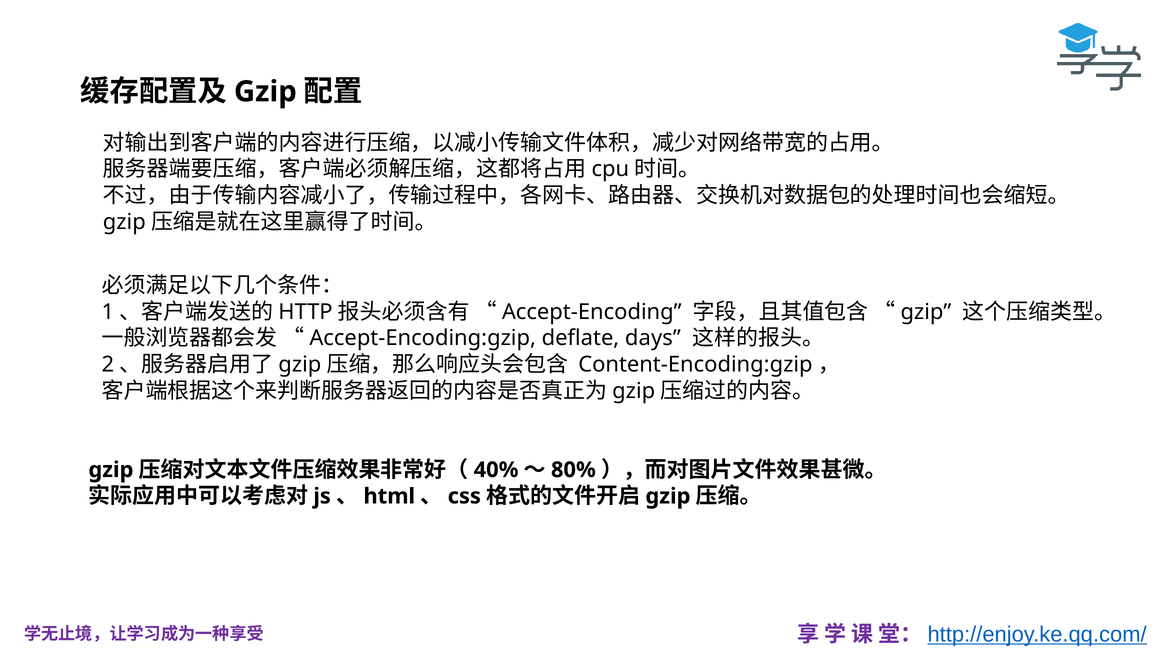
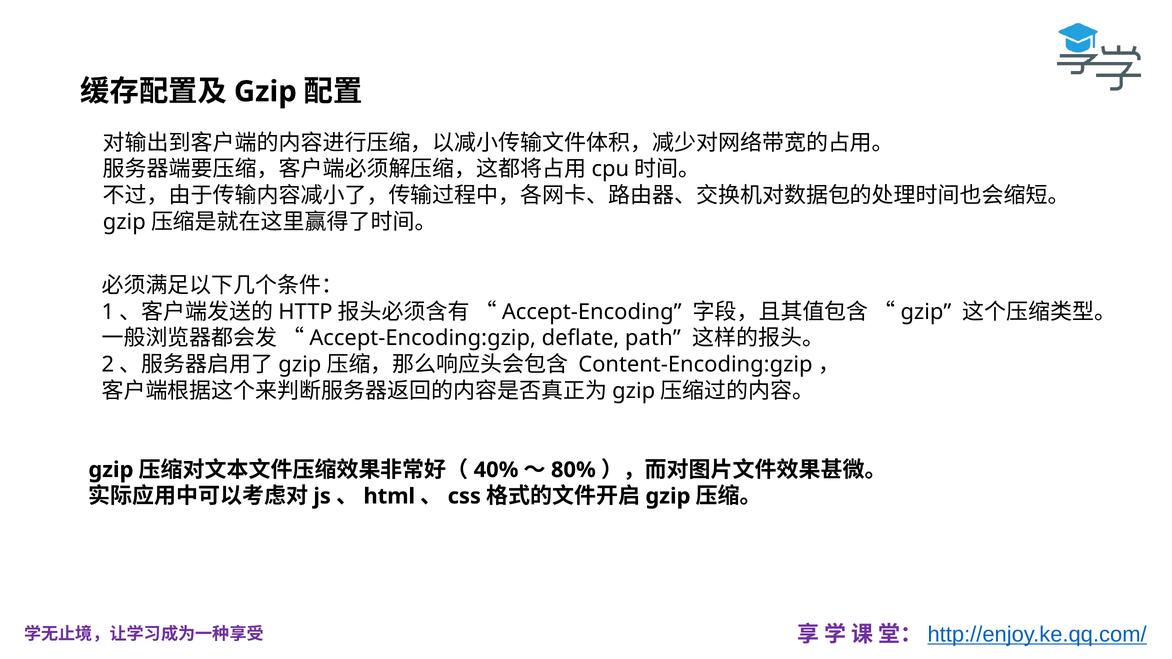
days: days -> path (653, 338)
